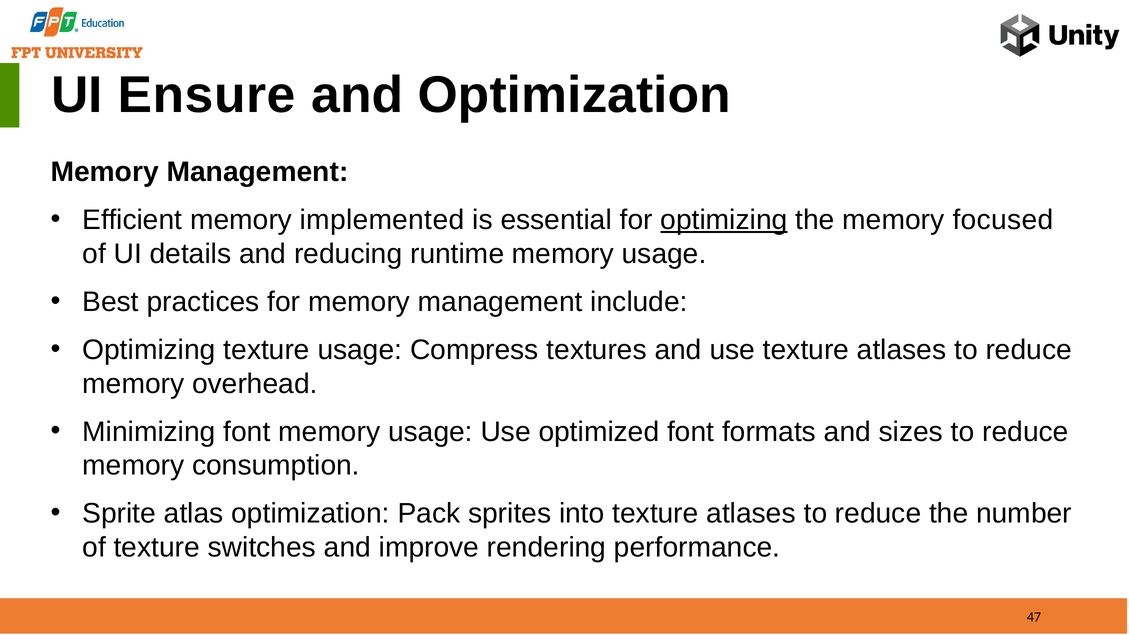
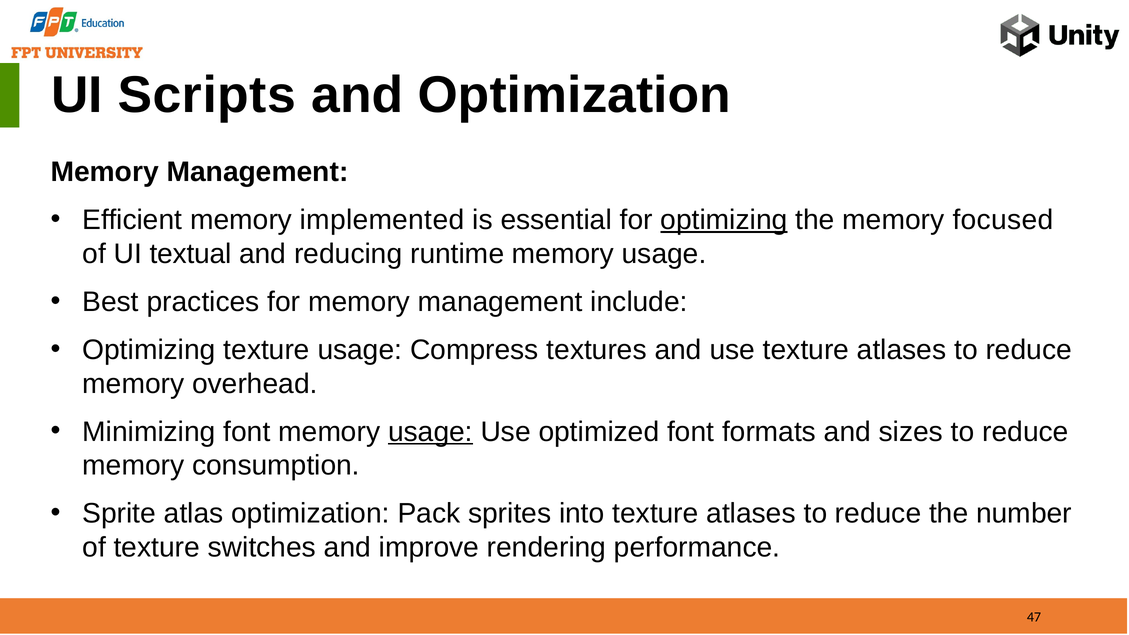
Ensure: Ensure -> Scripts (207, 95)
details: details -> textual (191, 254)
usage underline: none -> present (430, 432)
